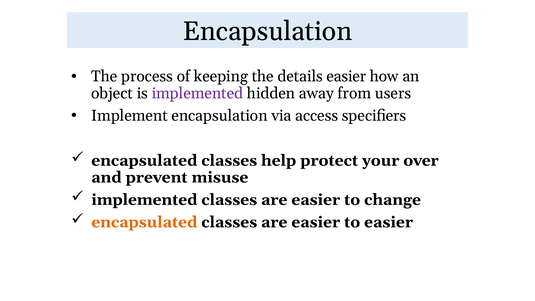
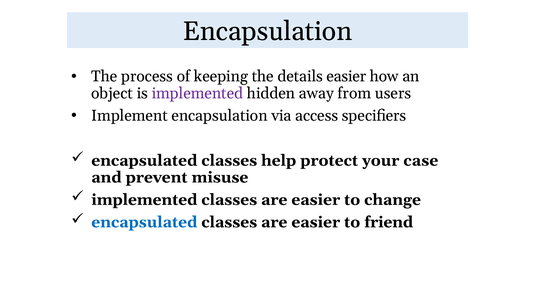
over: over -> case (421, 160)
encapsulated colour: orange -> blue (144, 222)
to easier: easier -> friend (389, 222)
